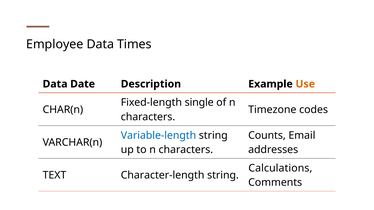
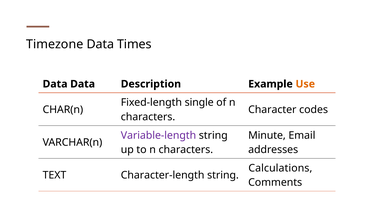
Employee: Employee -> Timezone (55, 44)
Data Date: Date -> Data (83, 84)
Timezone: Timezone -> Character (272, 110)
Variable-length colour: blue -> purple (158, 136)
Counts: Counts -> Minute (267, 136)
